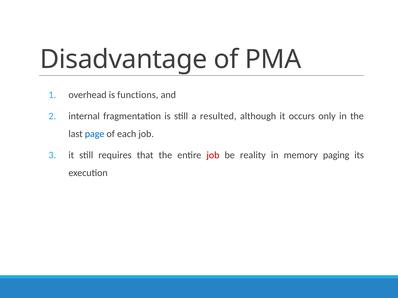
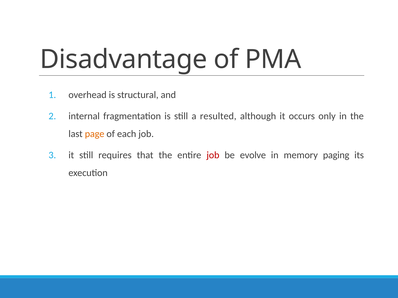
functions: functions -> structural (138, 95)
page colour: blue -> orange (95, 134)
reality: reality -> evolve (253, 155)
